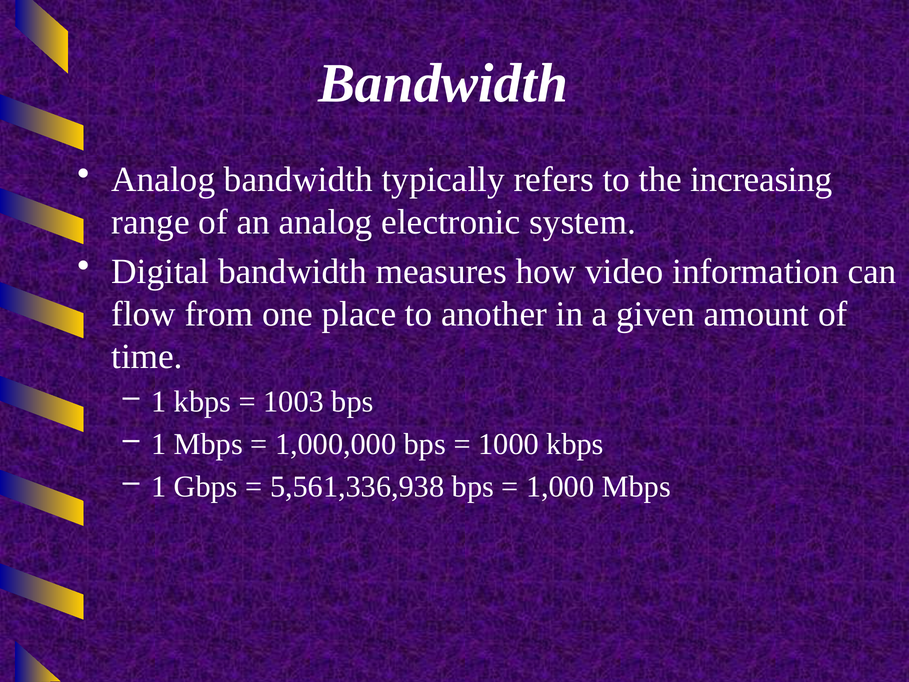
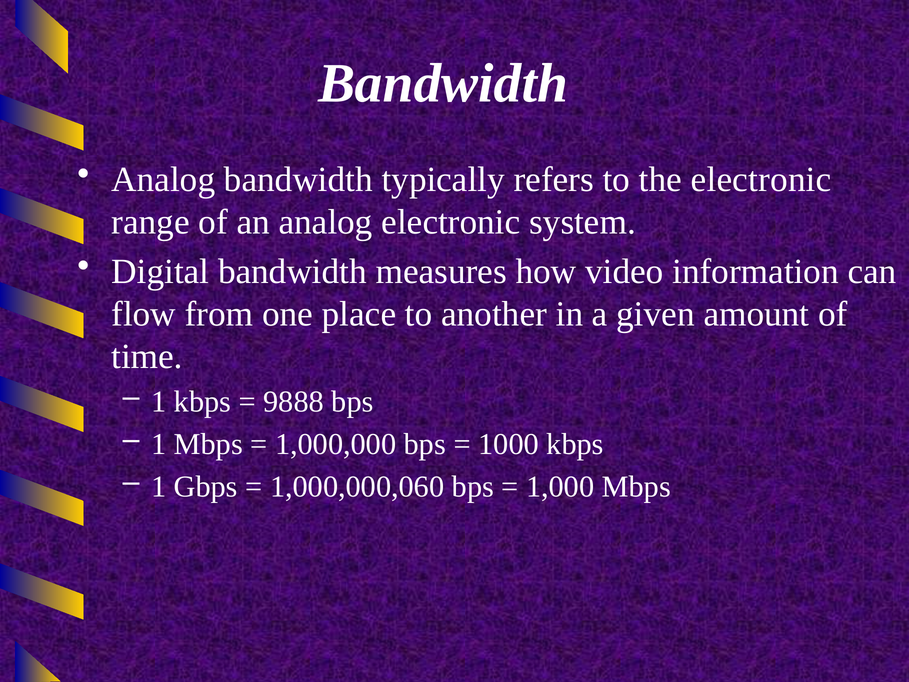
the increasing: increasing -> electronic (761, 180)
1003: 1003 -> 9888 (294, 402)
5,561,336,938: 5,561,336,938 -> 1,000,000,060 (357, 487)
